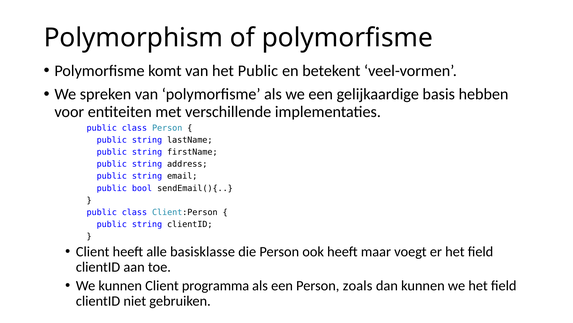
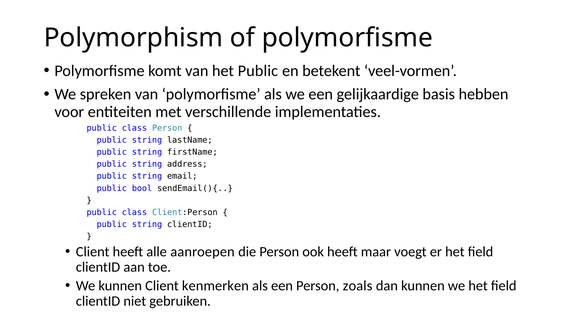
basisklasse: basisklasse -> aanroepen (203, 251)
programma: programma -> kenmerken (215, 285)
